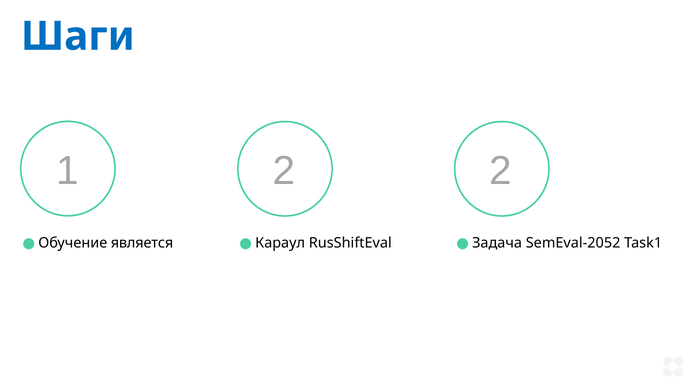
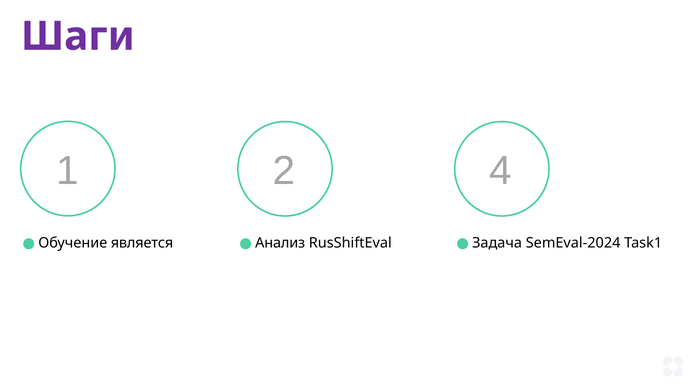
Шаги colour: blue -> purple (78, 36)
1 2: 2 -> 4 (501, 171)
Караул: Караул -> Анализ (280, 243)
SemEval-2052: SemEval-2052 -> SemEval-2024 (573, 243)
